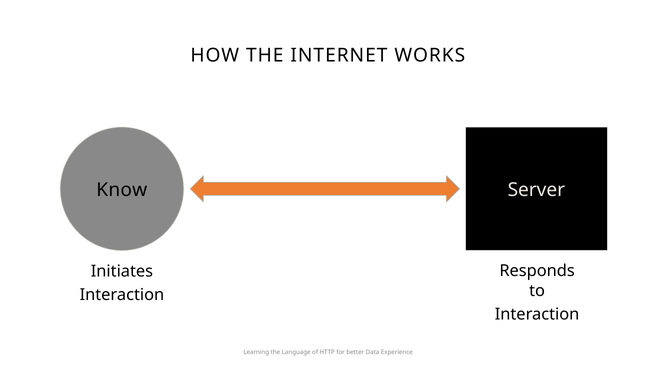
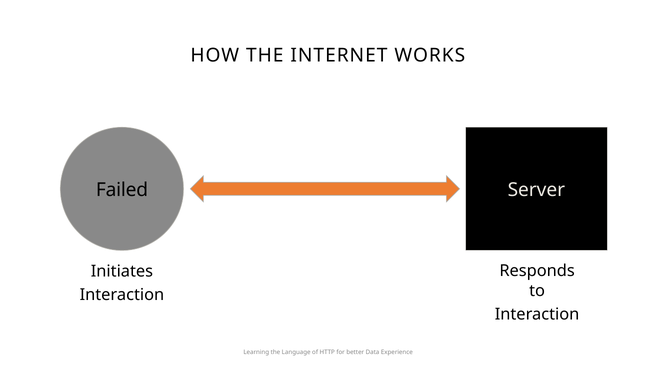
Know: Know -> Failed (122, 190)
